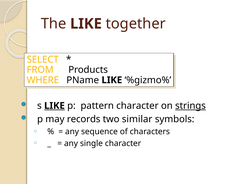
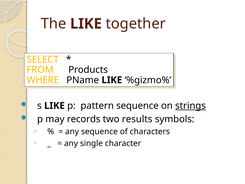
LIKE underline: present -> none (54, 106)
pattern character: character -> sequence (137, 106)
similar: similar -> results (137, 119)
